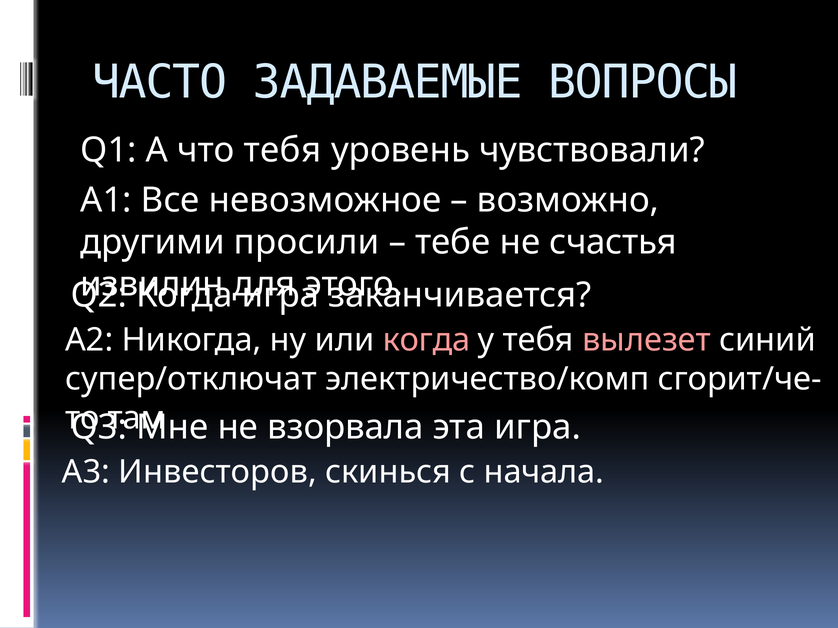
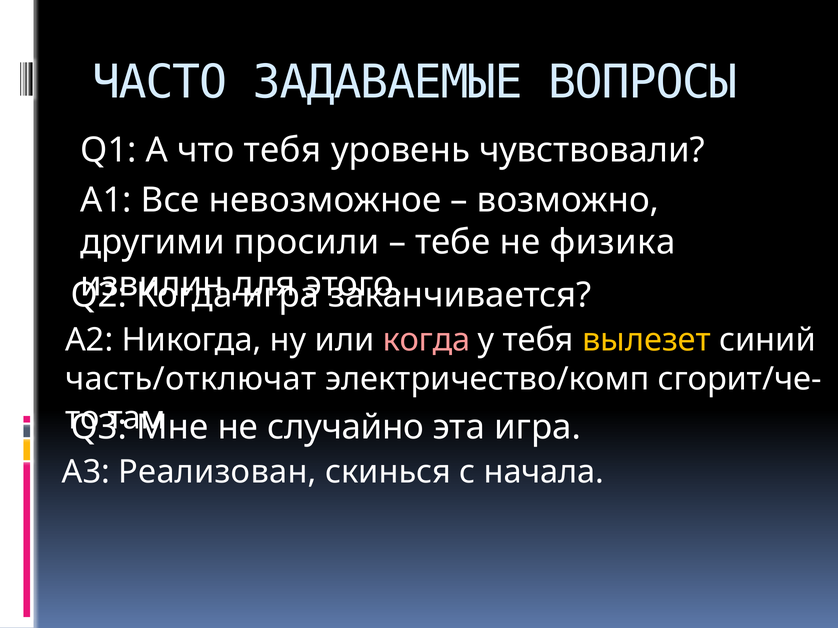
счастья: счастья -> физика (613, 242)
вылезет colour: pink -> yellow (647, 340)
супер/отключат: супер/отключат -> часть/отключат (191, 379)
взорвала: взорвала -> случайно (346, 428)
Инвесторов: Инвесторов -> Реализован (217, 472)
